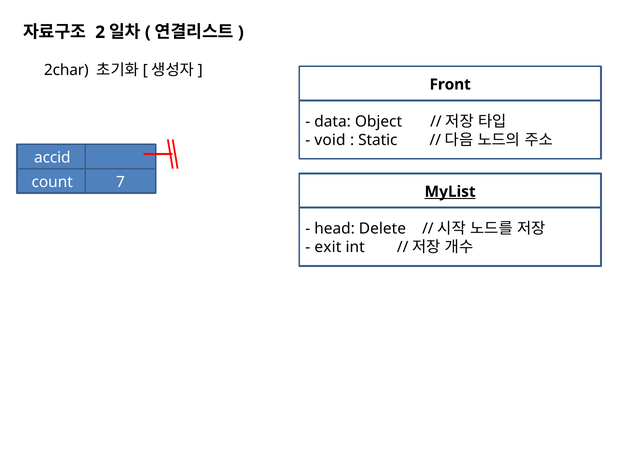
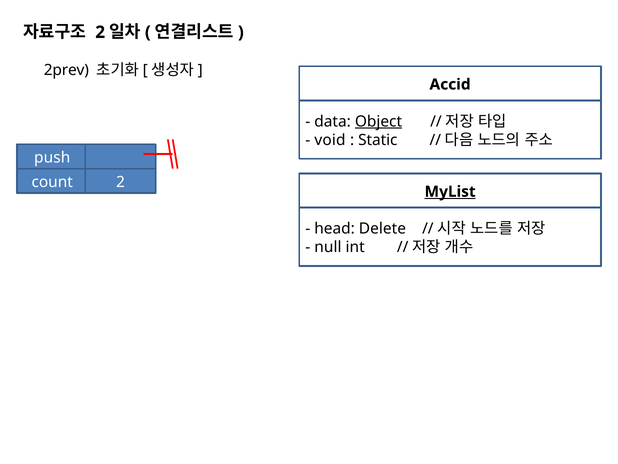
2char: 2char -> 2prev (66, 70)
Front: Front -> Accid (450, 84)
Object underline: none -> present (378, 121)
accid: accid -> push (52, 157)
count 7: 7 -> 2 (120, 182)
exit: exit -> null (328, 247)
